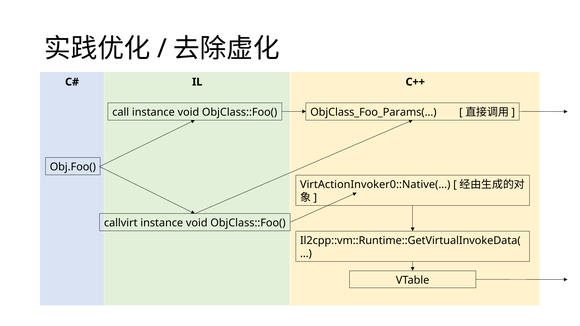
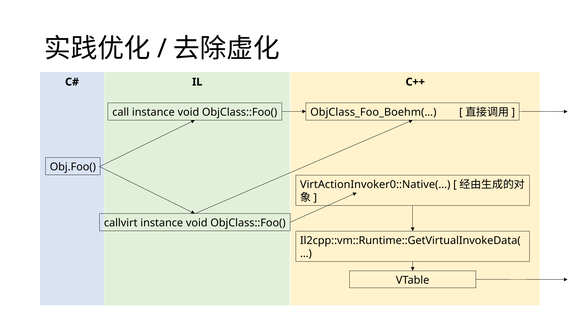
ObjClass_Foo_Params(…: ObjClass_Foo_Params(… -> ObjClass_Foo_Boehm(… (373, 112)
